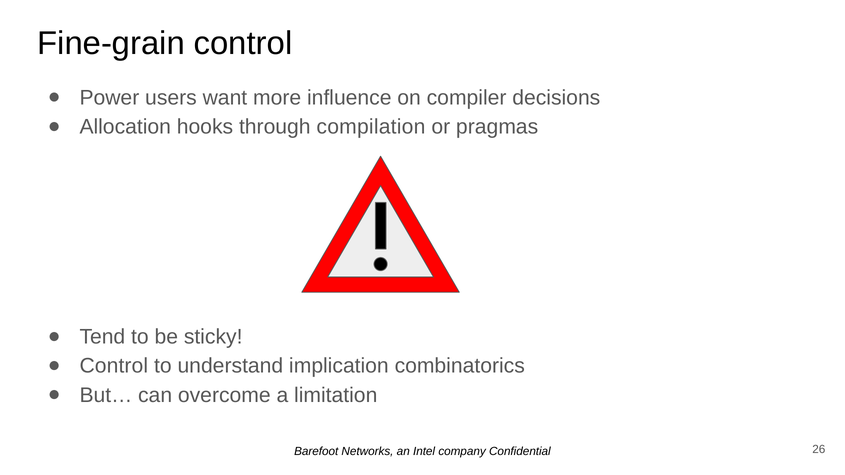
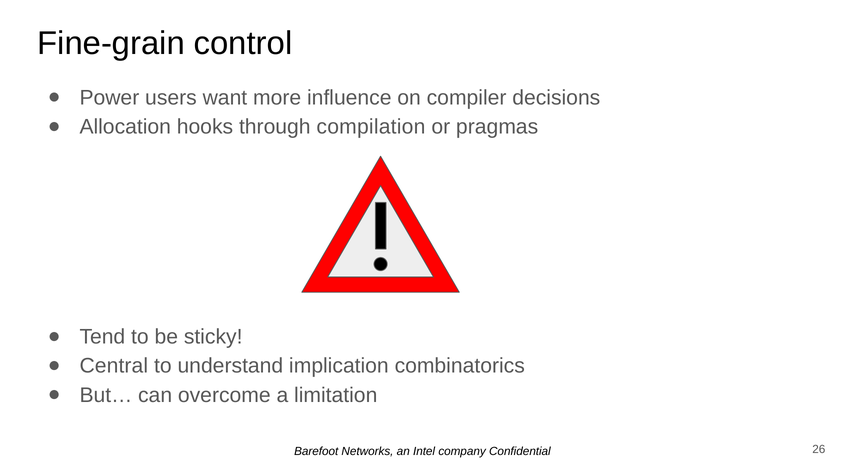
Control: Control -> Central (114, 366)
